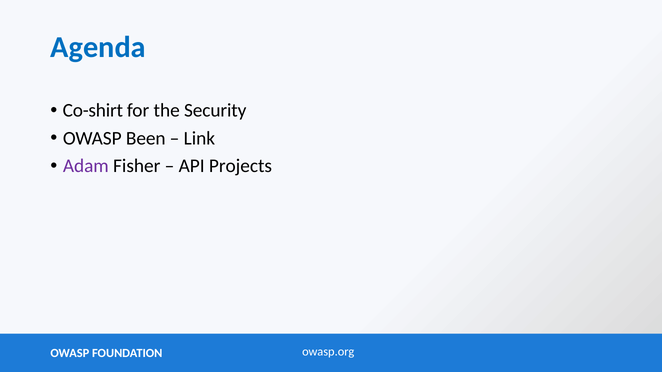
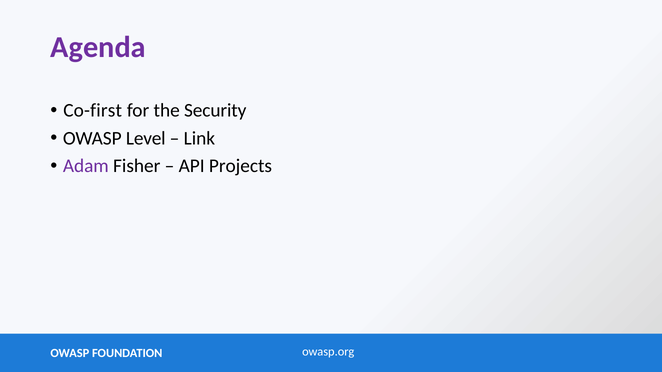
Agenda colour: blue -> purple (98, 48)
Co-shirt: Co-shirt -> Co-first (93, 111)
Been: Been -> Level (146, 138)
